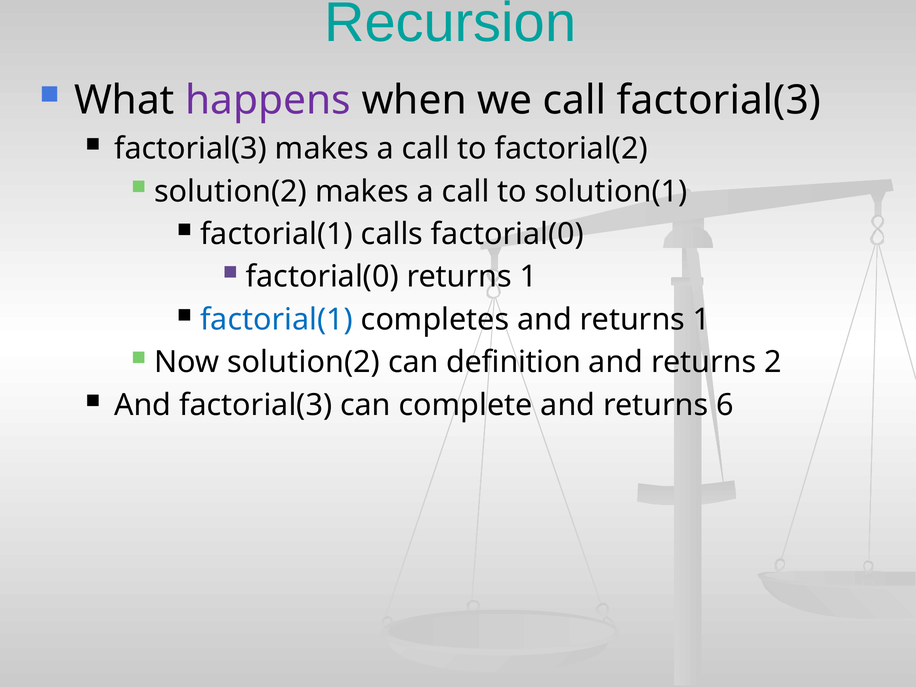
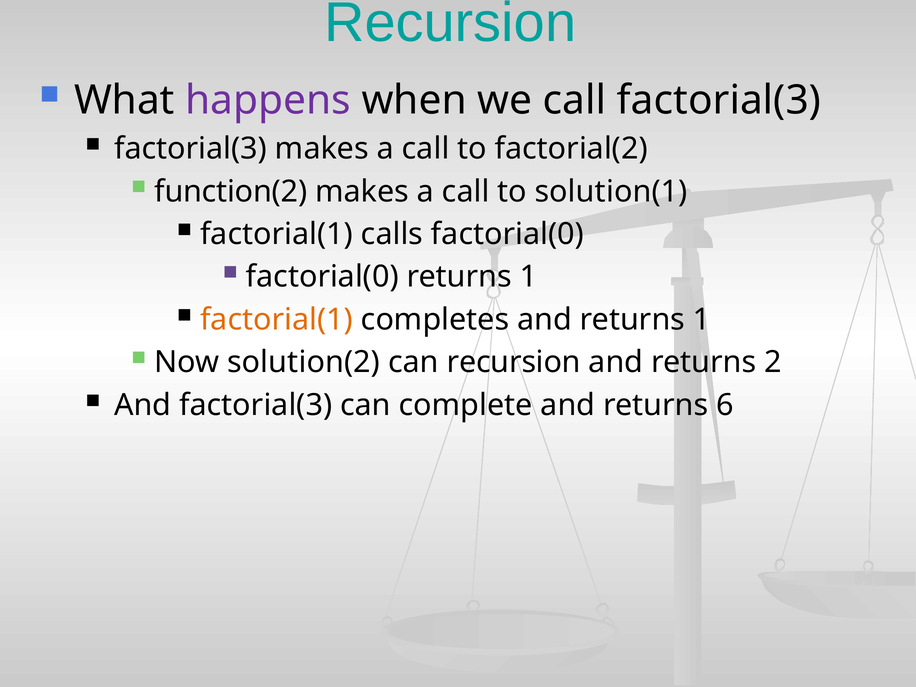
solution(2: solution(2 -> function(2 (231, 191)
factorial(1 colour: blue -> orange (276, 320)
can definition: definition -> recursion (514, 362)
